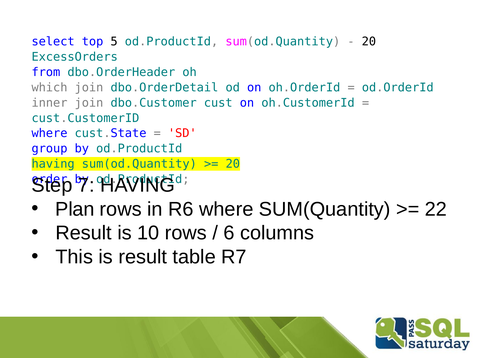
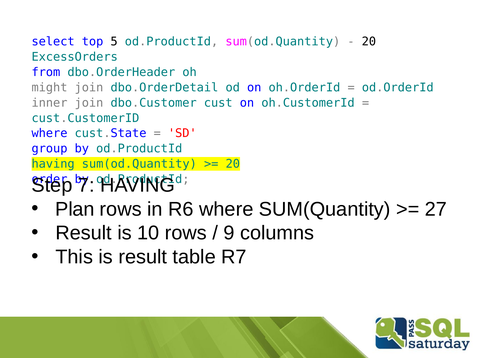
which: which -> might (49, 88)
22: 22 -> 27 (436, 209)
6: 6 -> 9 (229, 233)
